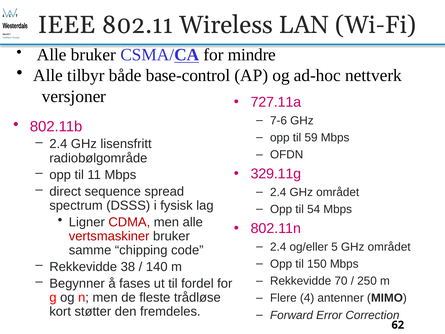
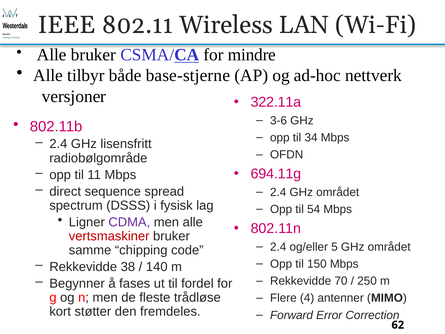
base-control: base-control -> base-stjerne (188, 75)
727.11a: 727.11a -> 322.11a (276, 102)
7-6: 7-6 -> 3-6 (279, 120)
59: 59 -> 34 (311, 138)
329.11g: 329.11g -> 694.11g (276, 174)
CDMA colour: red -> purple (129, 222)
